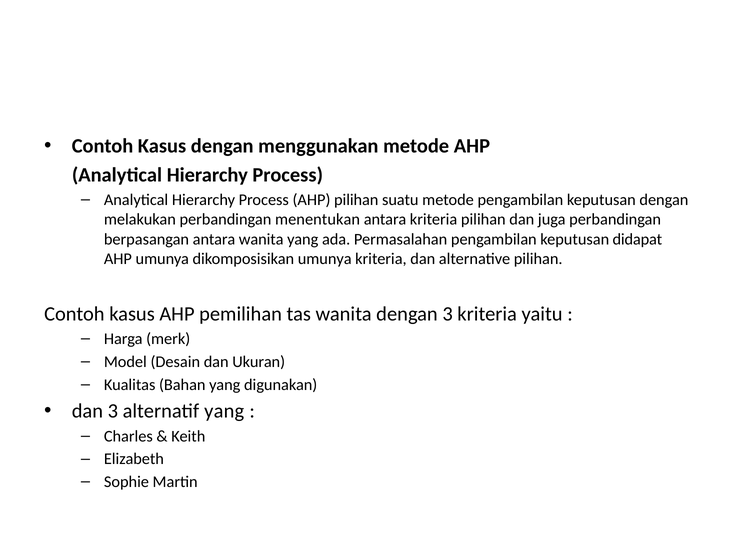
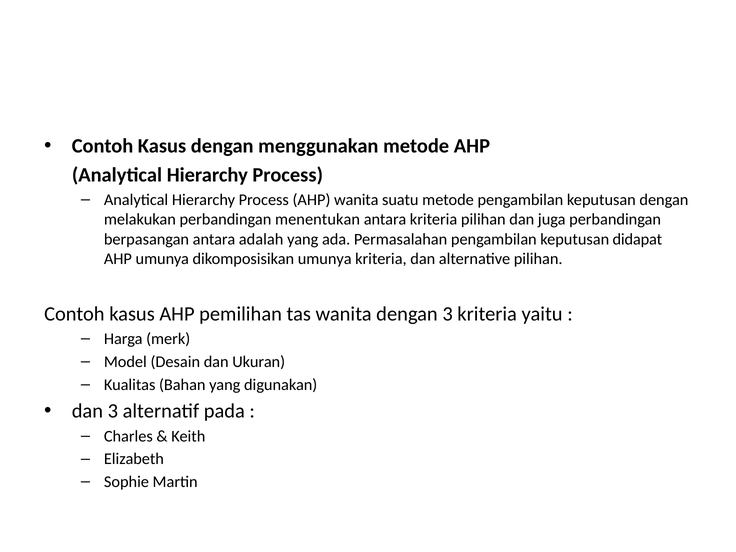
AHP pilihan: pilihan -> wanita (356, 200)
antara wanita: wanita -> adalah (261, 239)
alternatif yang: yang -> pada (224, 411)
